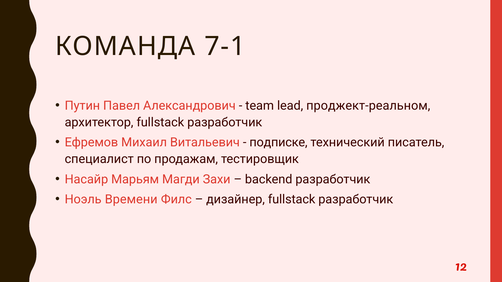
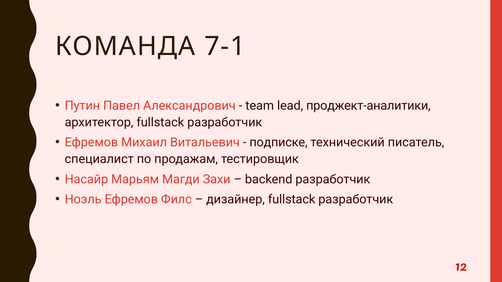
проджект-реальном: проджект-реальном -> проджект-аналитики (368, 106)
Ноэль Времени: Времени -> Ефремов (131, 200)
